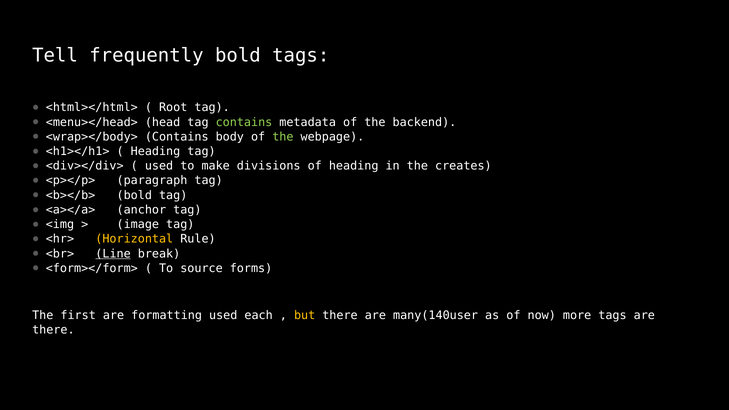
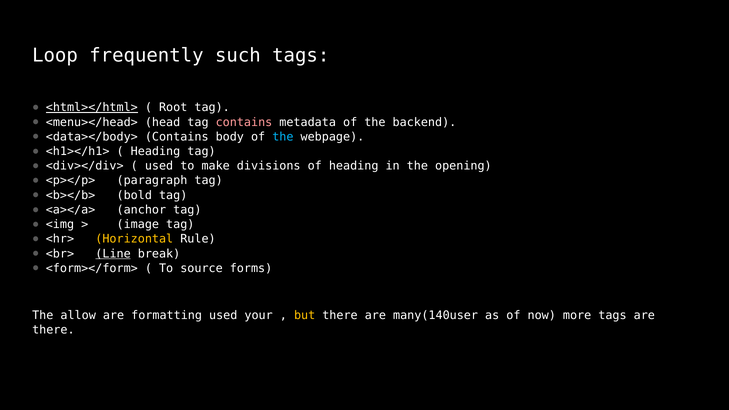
Tell: Tell -> Loop (55, 55)
frequently bold: bold -> such (238, 55)
<html></html> underline: none -> present (92, 108)
contains colour: light green -> pink (244, 122)
<wrap></body>: <wrap></body> -> <data></body> (92, 137)
the colour: light green -> light blue (283, 137)
creates: creates -> opening (463, 166)
first: first -> allow (78, 315)
each: each -> your (259, 315)
